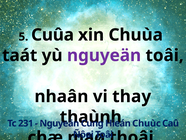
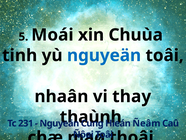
Cuûa: Cuûa -> Moái (52, 35)
taát: taát -> tinh (20, 55)
nguyeän colour: purple -> blue (104, 55)
Chuùc: Chuùc -> Ñeâm (146, 123)
